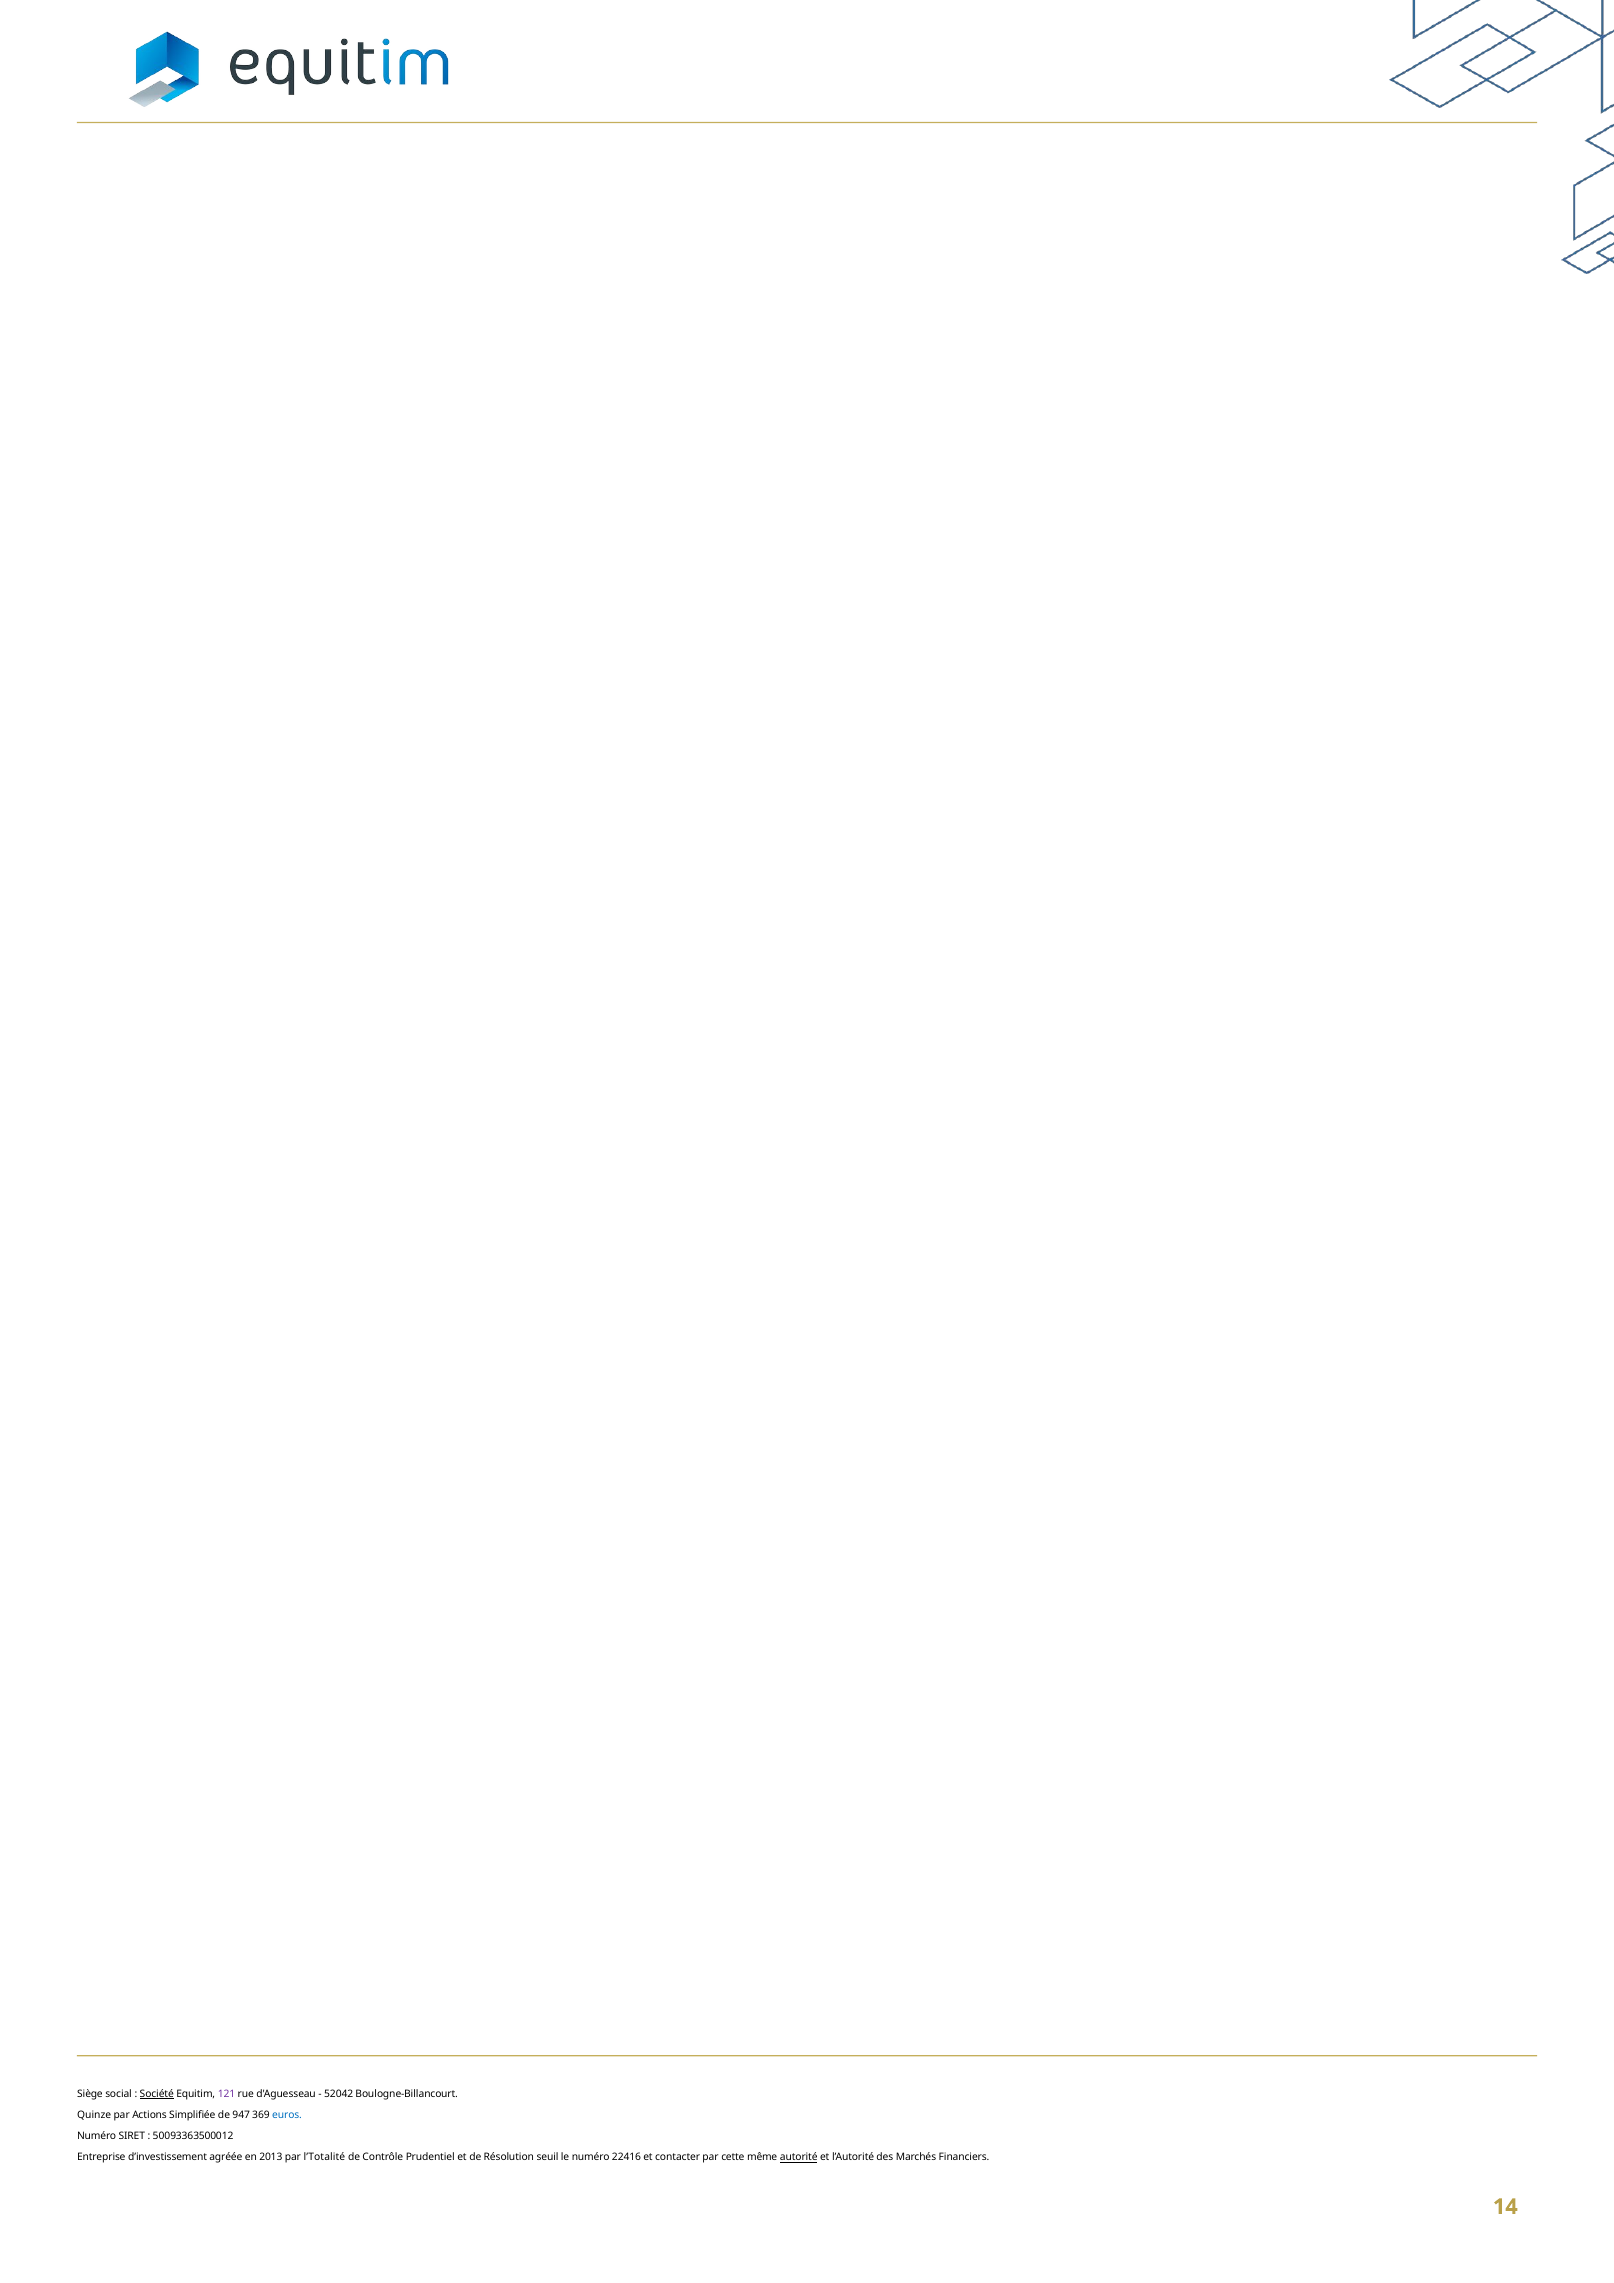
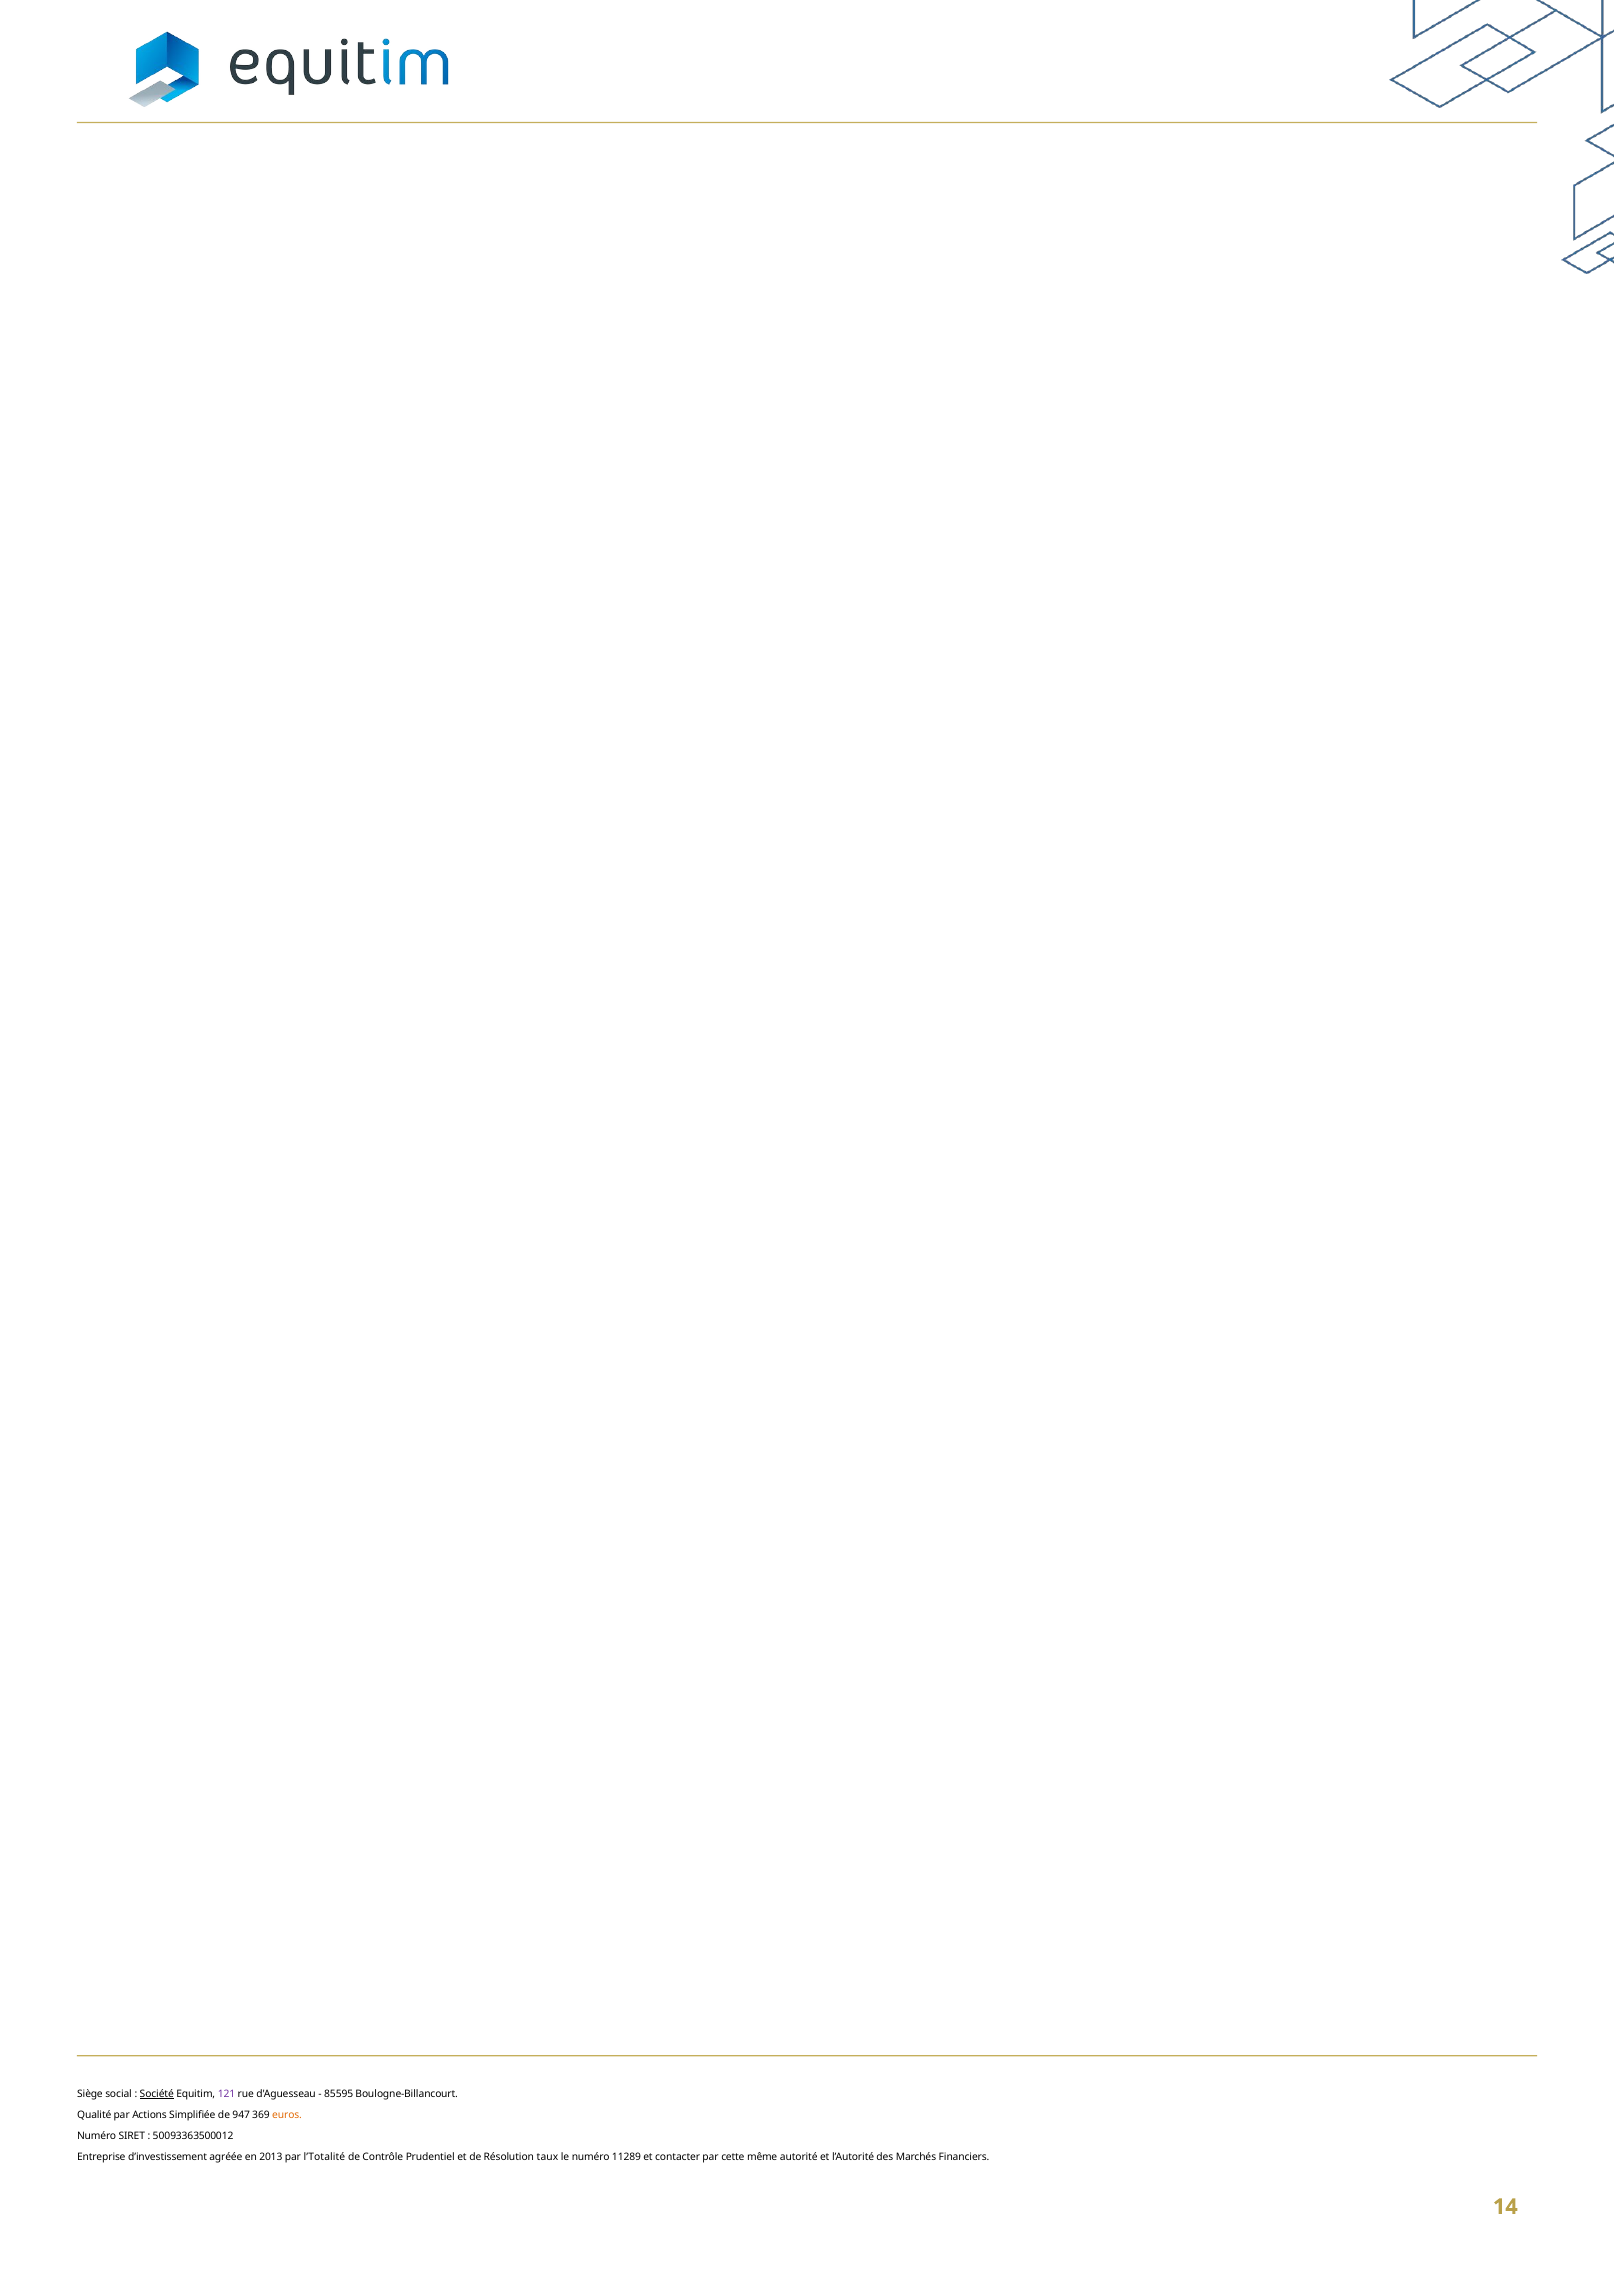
52042: 52042 -> 85595 (339, 2094)
Quinze: Quinze -> Qualité (94, 2115)
euros colour: blue -> orange (287, 2115)
seuil: seuil -> taux (547, 2157)
22416: 22416 -> 11289 (627, 2157)
autorité underline: present -> none (799, 2157)
